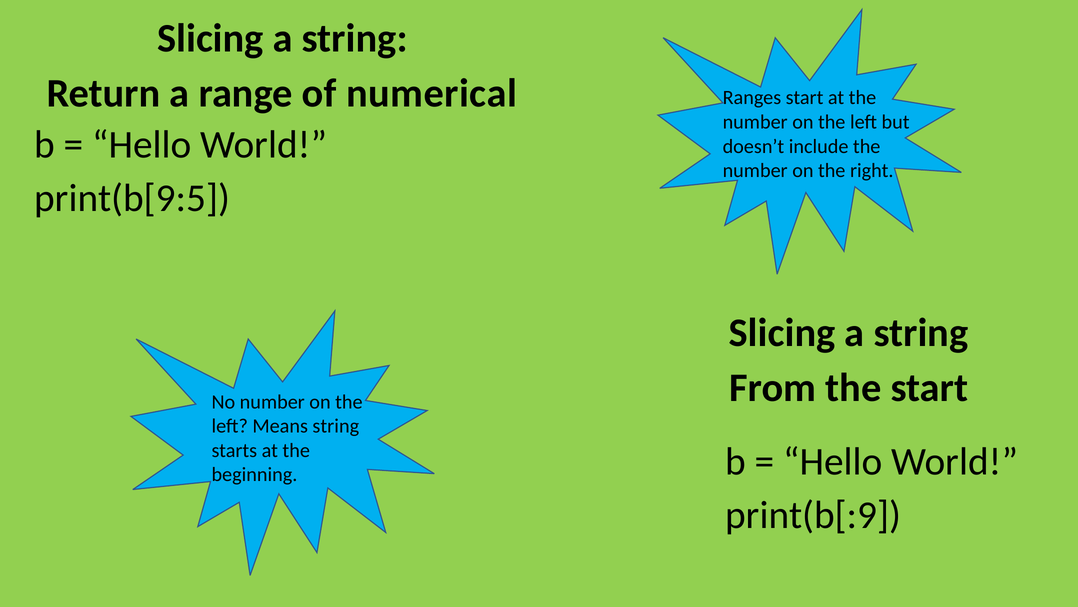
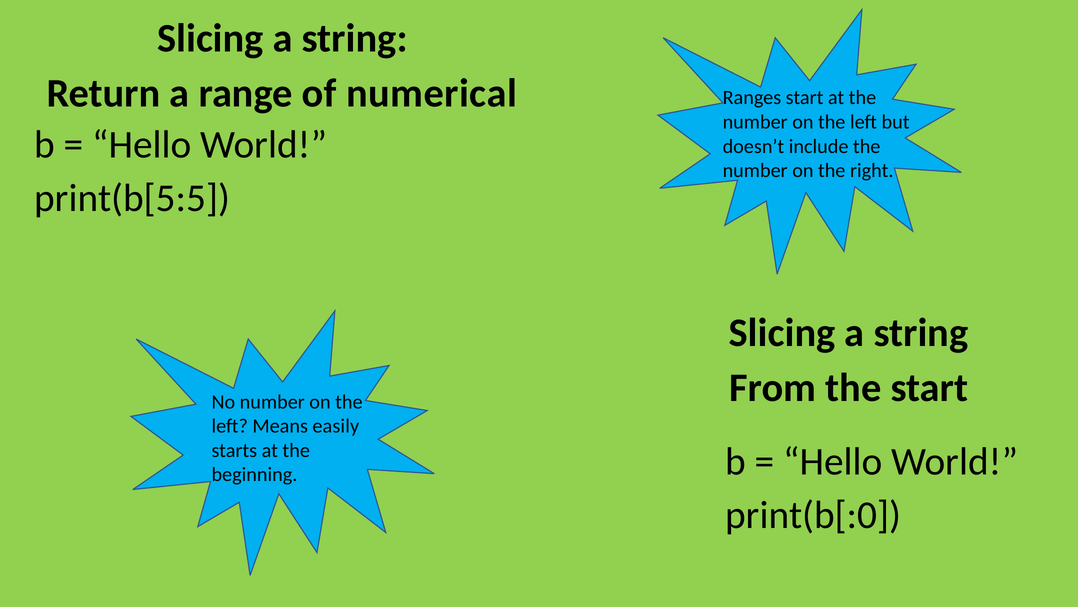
print(b[9:5: print(b[9:5 -> print(b[5:5 (132, 198)
Means string: string -> easily (336, 426)
print(b[:9: print(b[:9 -> print(b[:0 (813, 515)
